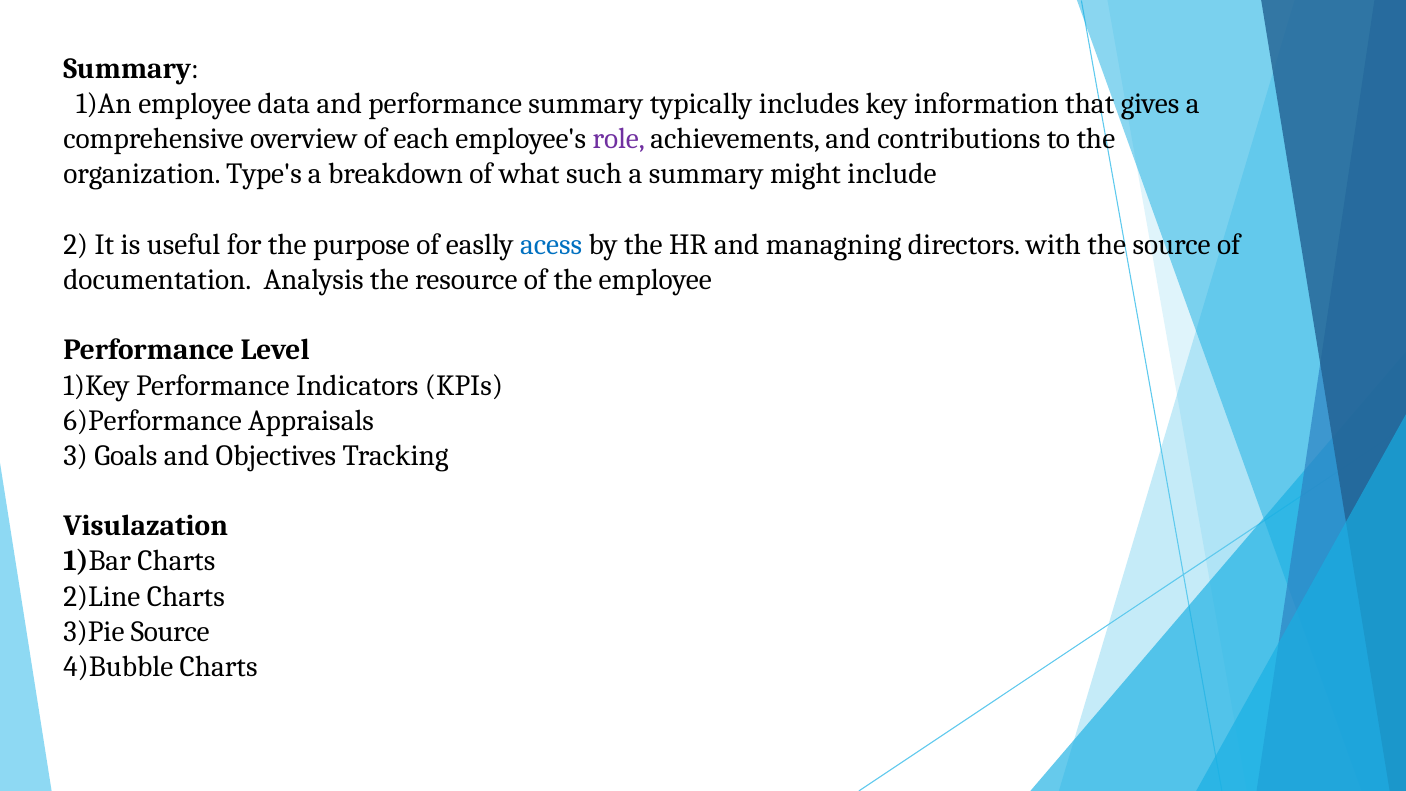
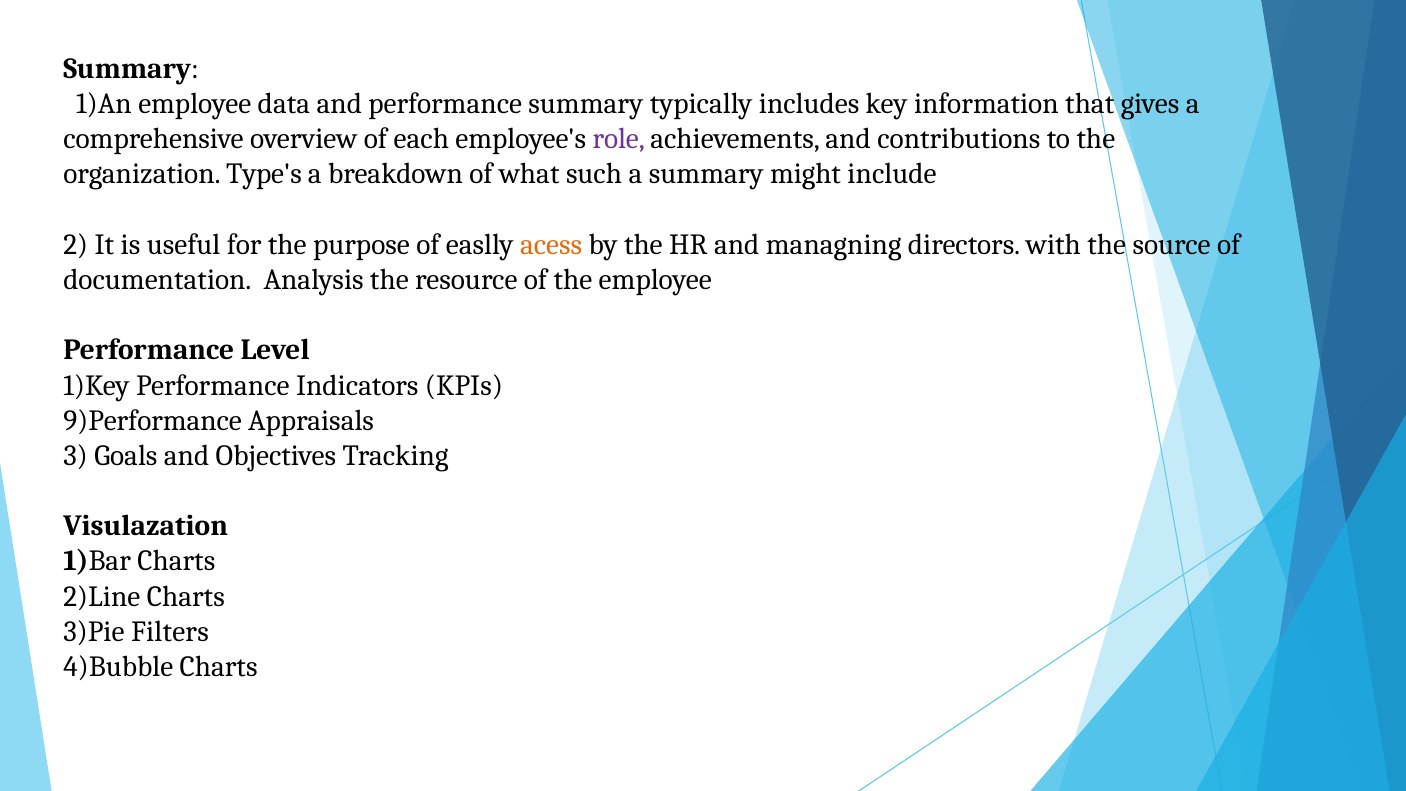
acess colour: blue -> orange (551, 245)
6)Performance: 6)Performance -> 9)Performance (153, 420)
3)Pie Source: Source -> Filters (170, 631)
